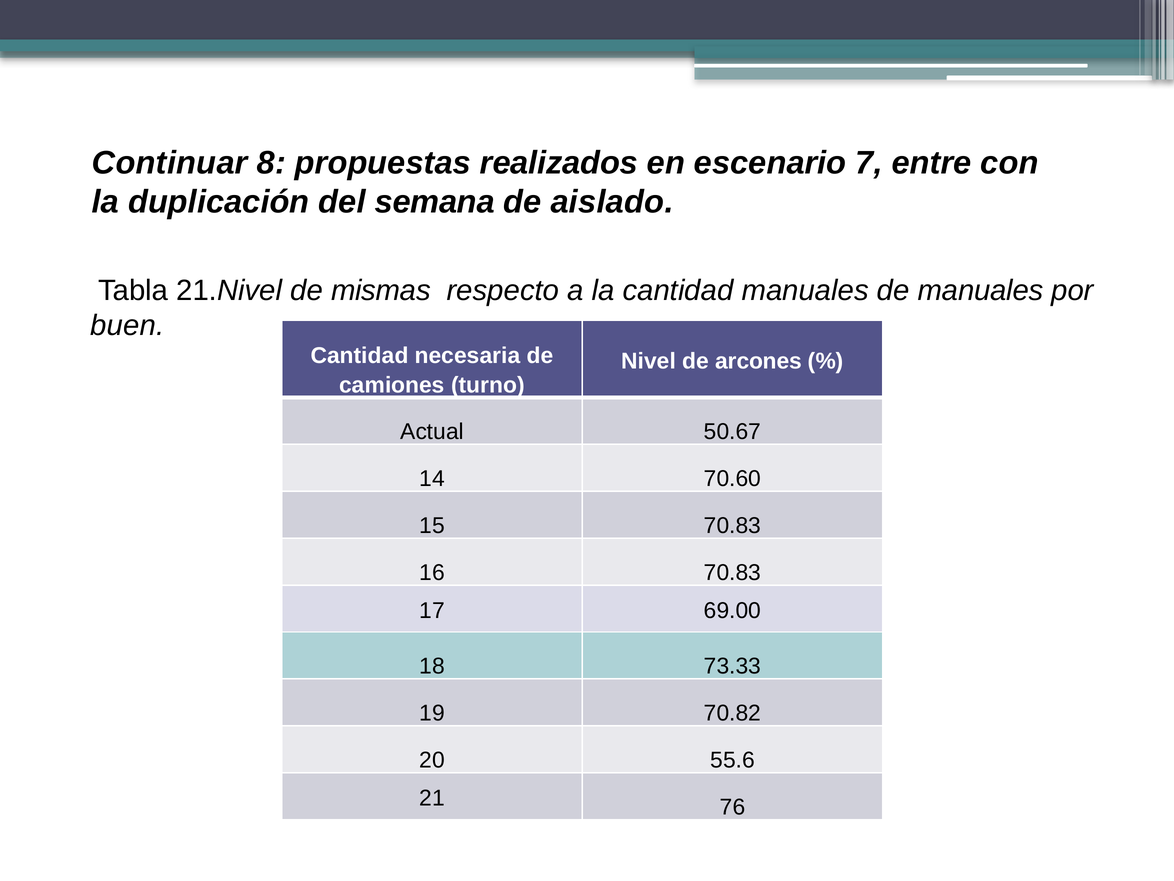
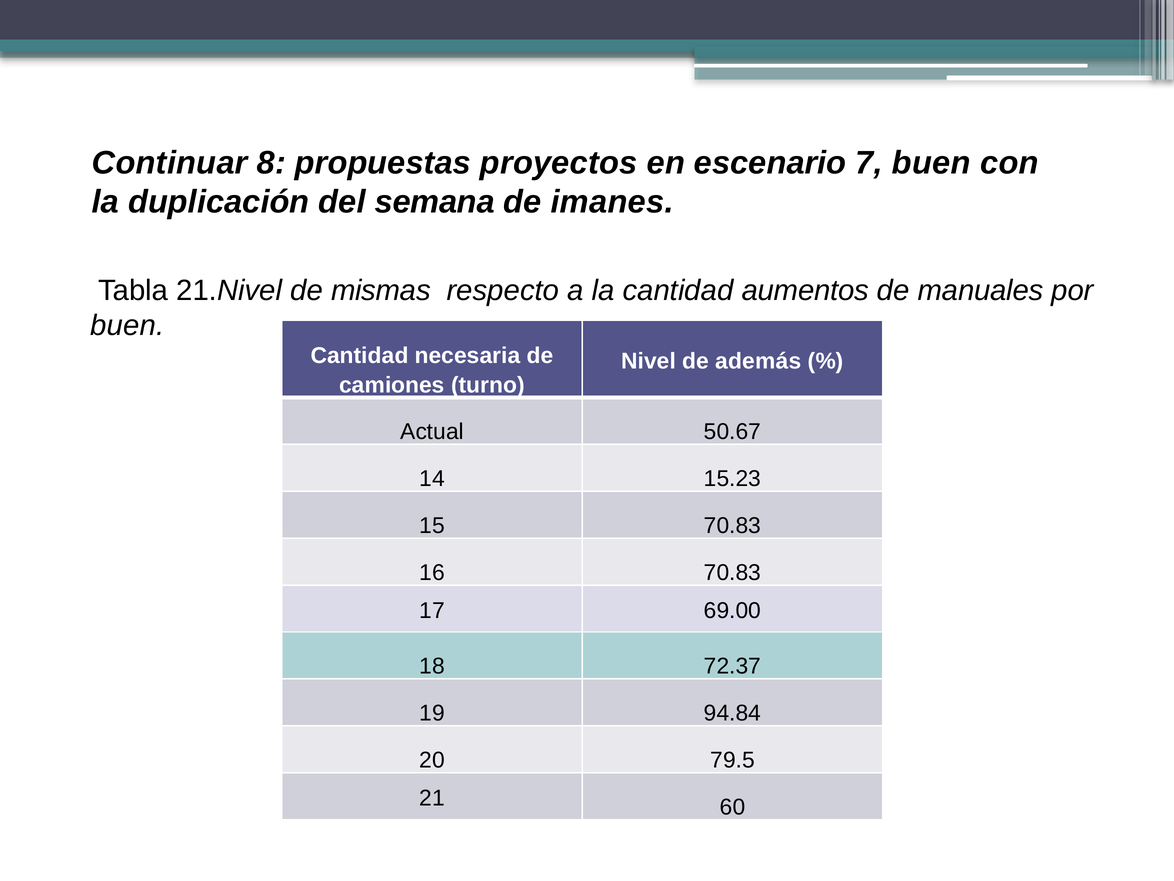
realizados: realizados -> proyectos (559, 163)
7 entre: entre -> buen (931, 163)
aislado: aislado -> imanes (612, 202)
cantidad manuales: manuales -> aumentos (805, 290)
arcones: arcones -> además (758, 361)
70.60: 70.60 -> 15.23 (733, 479)
73.33: 73.33 -> 72.37 (733, 666)
70.82: 70.82 -> 94.84 (733, 713)
55.6: 55.6 -> 79.5 (733, 760)
76: 76 -> 60 (733, 807)
